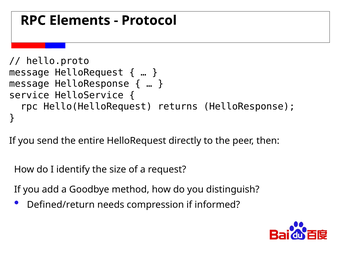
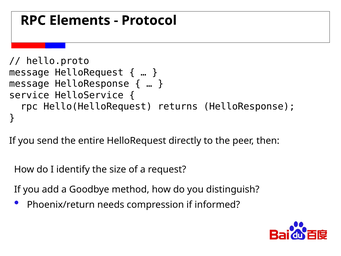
Defined/return: Defined/return -> Phoenix/return (61, 205)
